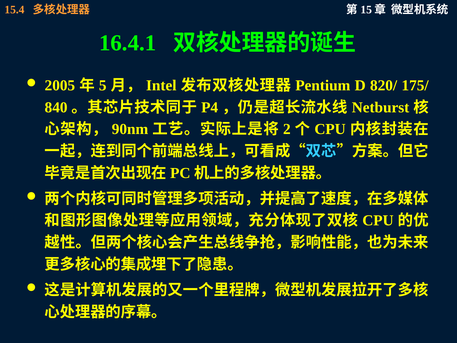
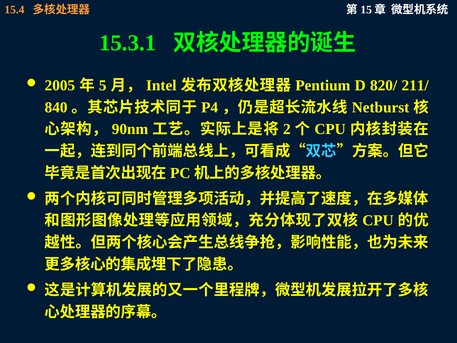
16.4.1: 16.4.1 -> 15.3.1 (128, 43)
175/: 175/ -> 211/ (415, 85)
